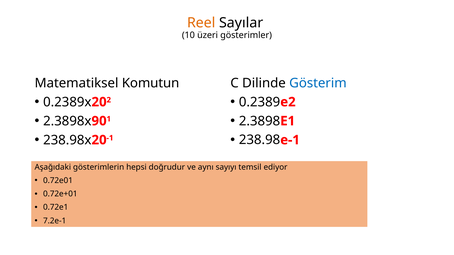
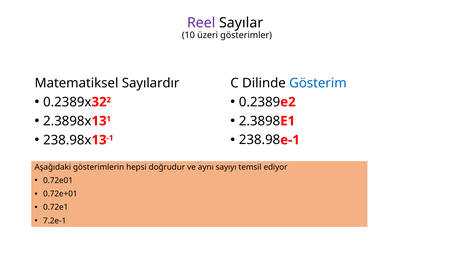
Reel colour: orange -> purple (201, 23)
Komutun: Komutun -> Sayılardır (151, 83)
20: 20 -> 32 (99, 102)
90: 90 -> 13 (99, 121)
20: 20 -> 13 (99, 140)
